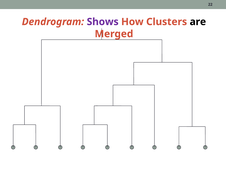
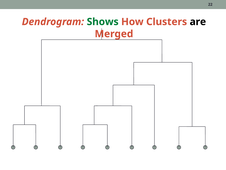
Shows colour: purple -> green (103, 22)
